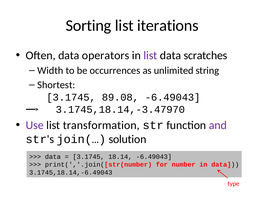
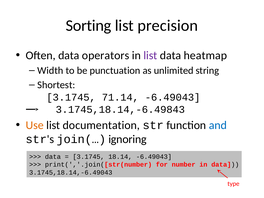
iterations: iterations -> precision (168, 26)
scratches: scratches -> heatmap (205, 55)
occurrences: occurrences -> punctuation (115, 71)
89.08: 89.08 -> 71.14 (120, 97)
3.1745,18.14,-3.47970: 3.1745,18.14,-3.47970 -> 3.1745,18.14,-6.49843 (120, 110)
Use colour: purple -> orange (35, 125)
transformation: transformation -> documentation (101, 125)
and colour: purple -> blue (218, 125)
solution: solution -> ignoring (128, 139)
